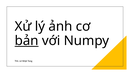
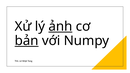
ảnh underline: none -> present (60, 26)
